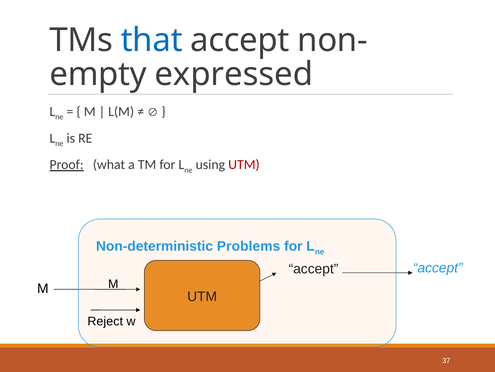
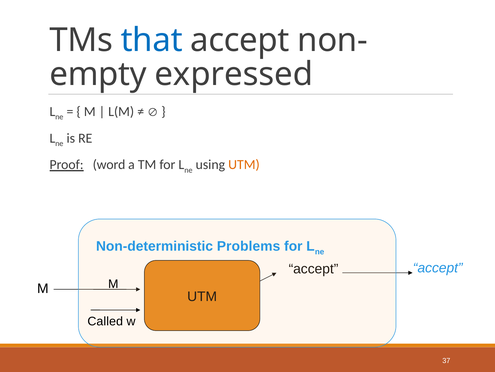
what: what -> word (109, 164)
UTM colour: red -> orange (244, 164)
Reject: Reject -> Called (105, 321)
